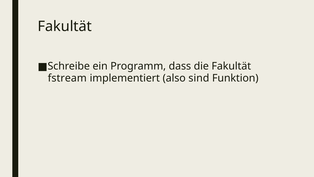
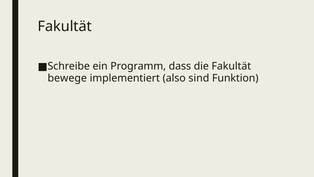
fstream: fstream -> bewege (67, 78)
